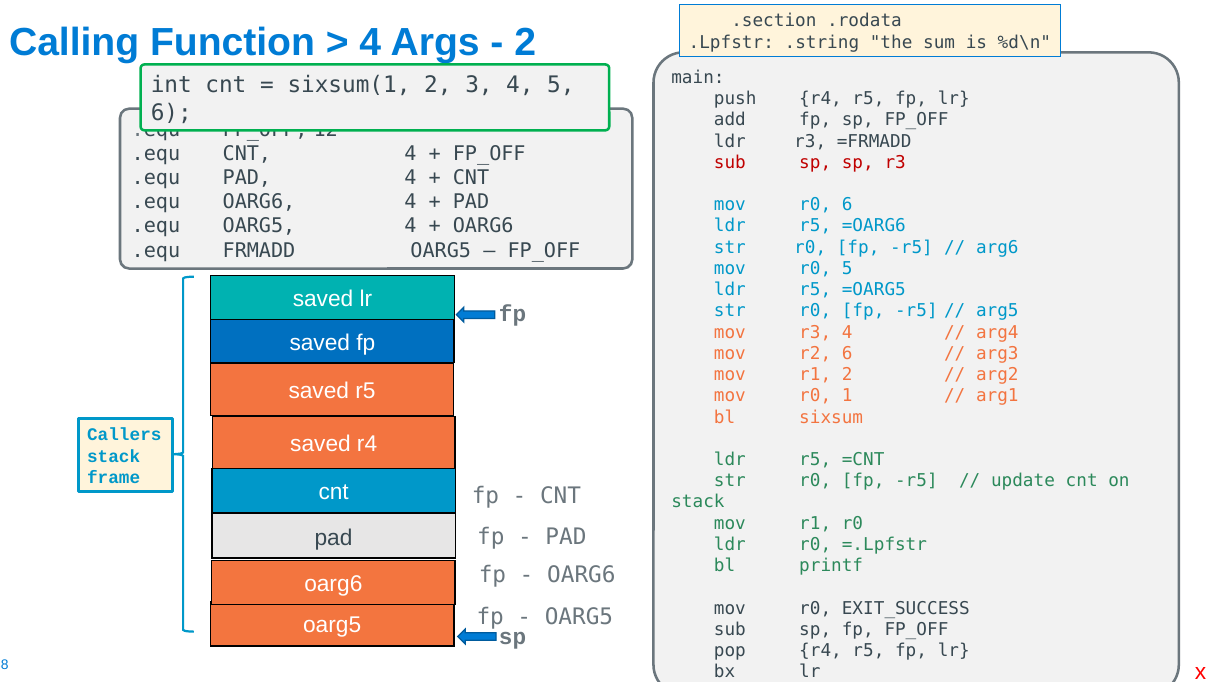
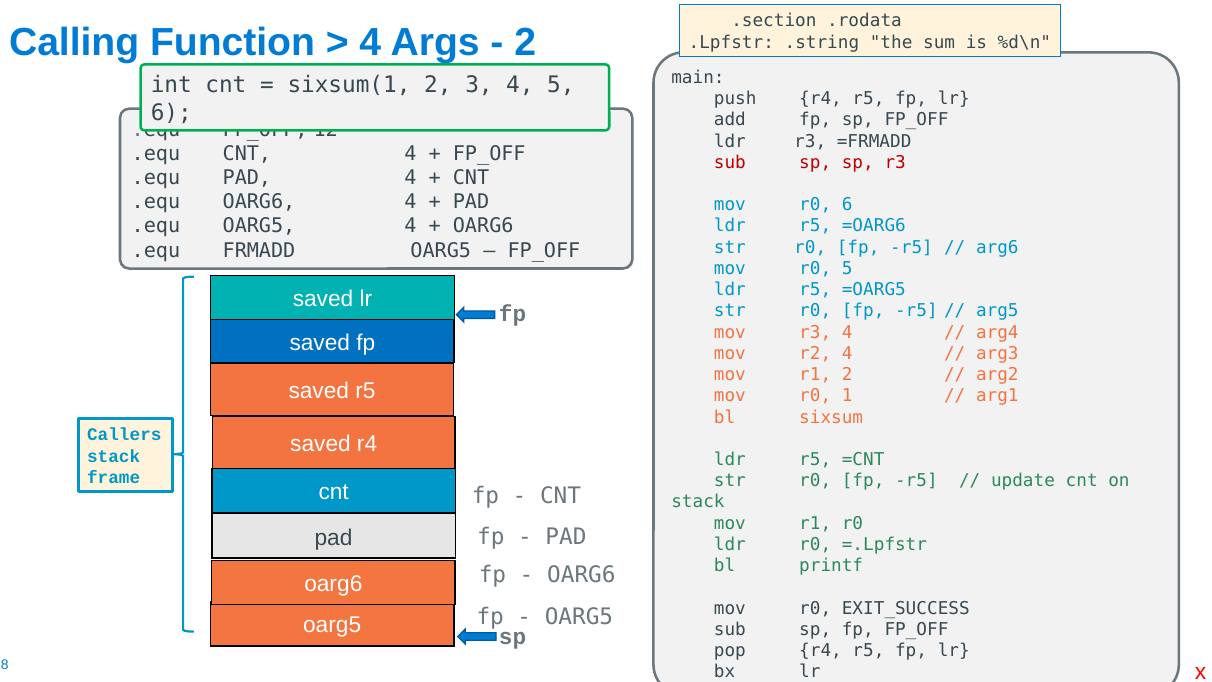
r2 6: 6 -> 4 (847, 353)
